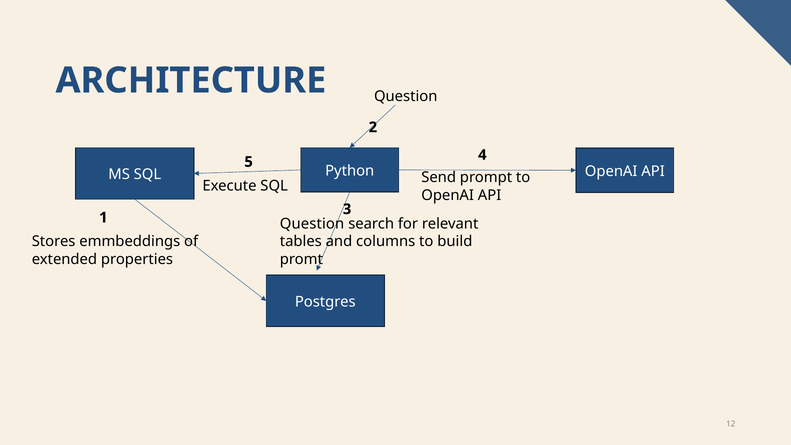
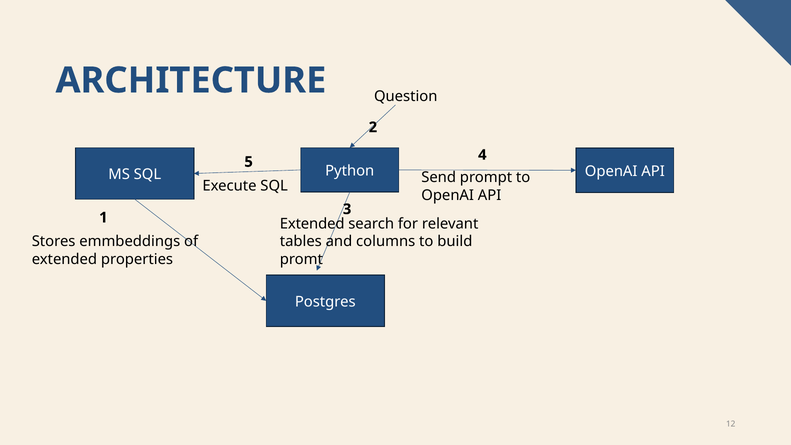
Question: Question -> Extended (312, 224)
